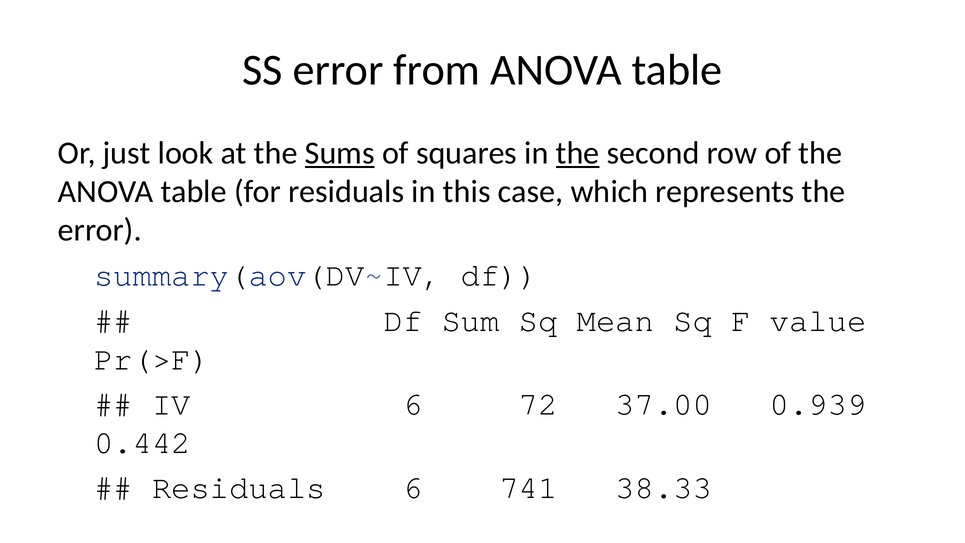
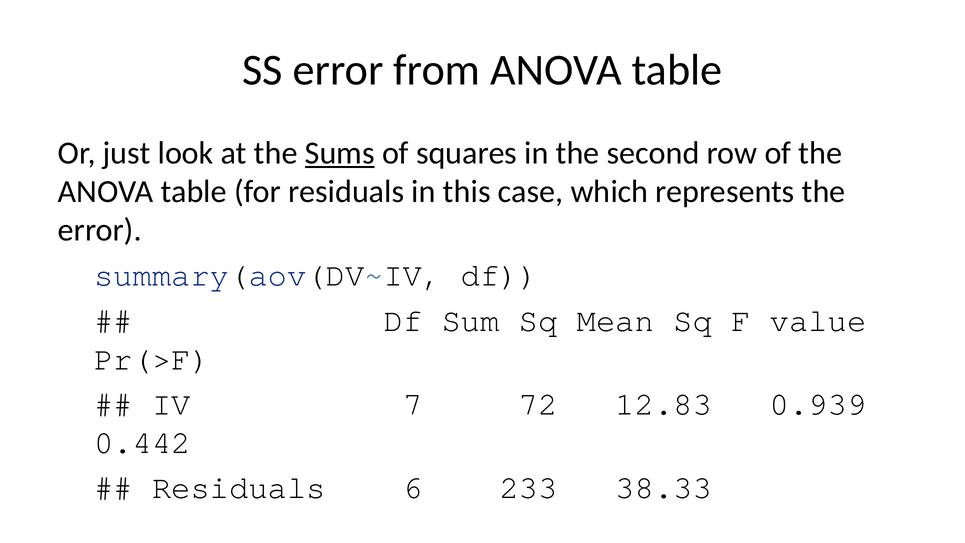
the underline: present -> none (578, 153)
IV 6: 6 -> 7 (413, 404)
37.00: 37.00 -> 12.83 (664, 404)
741: 741 -> 233 (529, 488)
